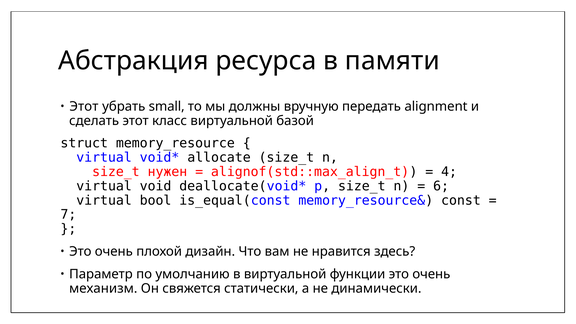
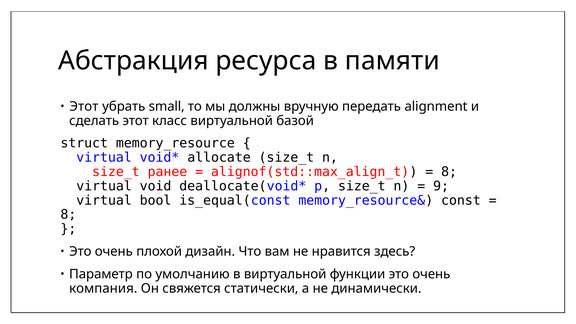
нужен: нужен -> ранее (167, 172)
4: 4 -> 8 (449, 172)
6: 6 -> 9 (441, 186)
7: 7 -> 8 (68, 215)
механизм: механизм -> компания (103, 288)
